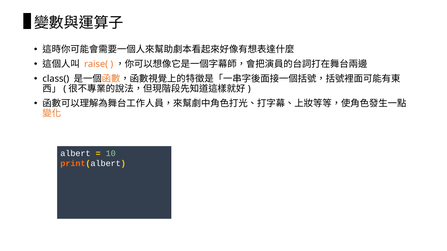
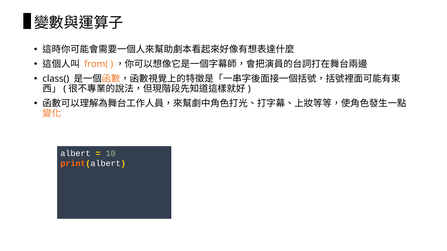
raise(: raise( -> from( (96, 64)
